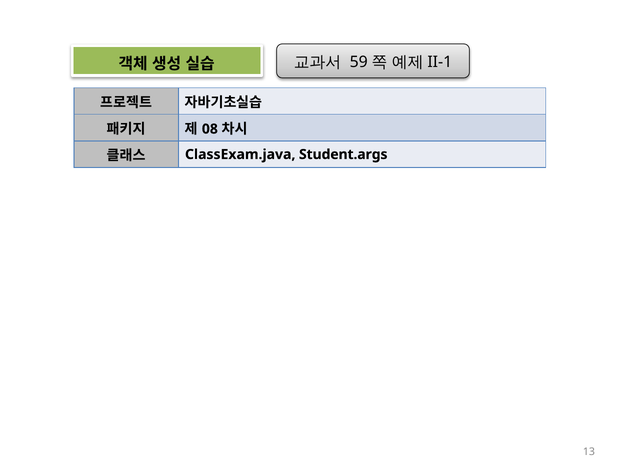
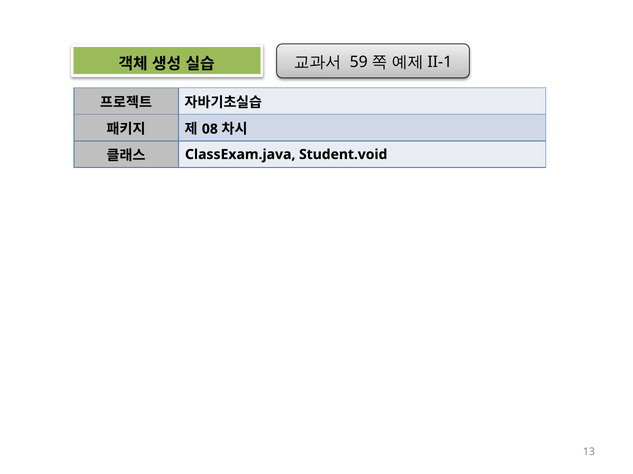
Student.args: Student.args -> Student.void (343, 155)
